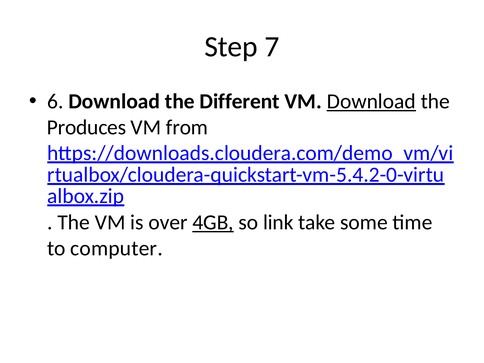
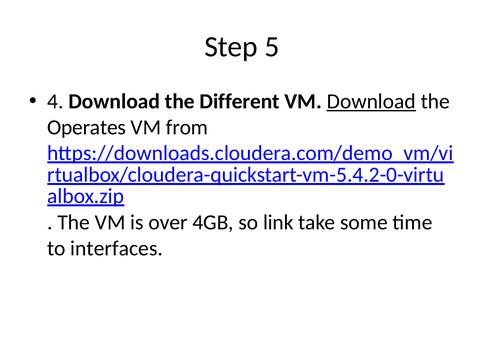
7: 7 -> 5 (272, 47)
6: 6 -> 4 (55, 102)
Produces: Produces -> Operates (87, 127)
4GB underline: present -> none (213, 222)
computer: computer -> interfaces (117, 248)
